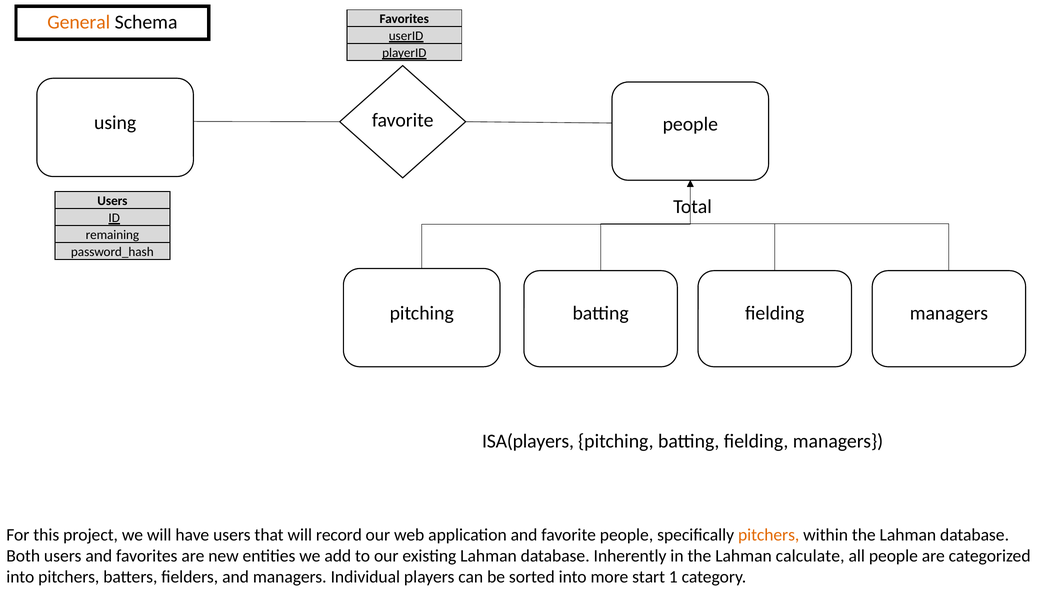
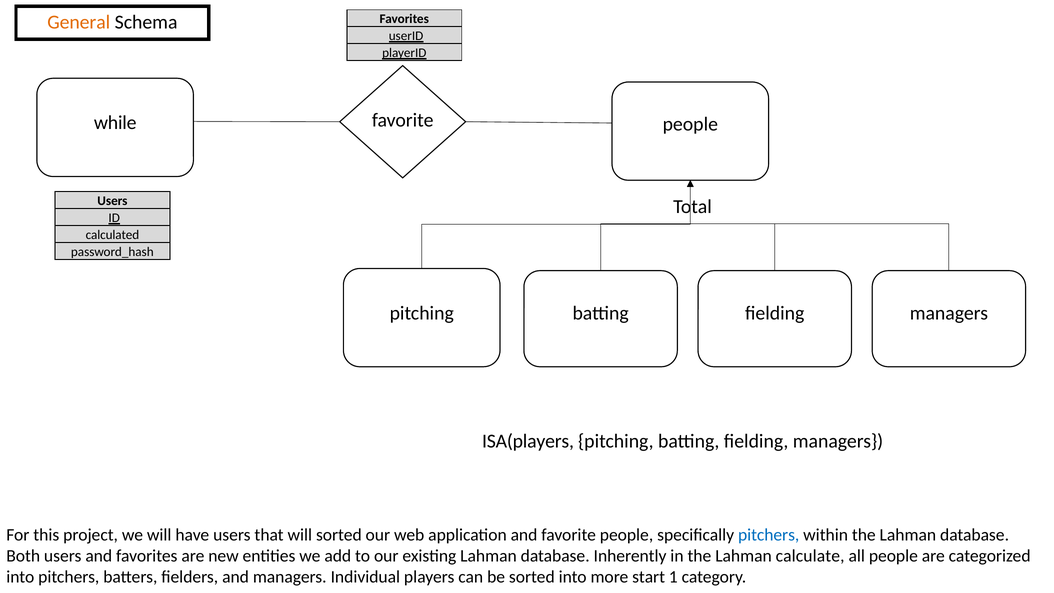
using: using -> while (115, 123)
remaining: remaining -> calculated (112, 235)
will record: record -> sorted (339, 535)
pitchers colour: orange -> blue (769, 535)
